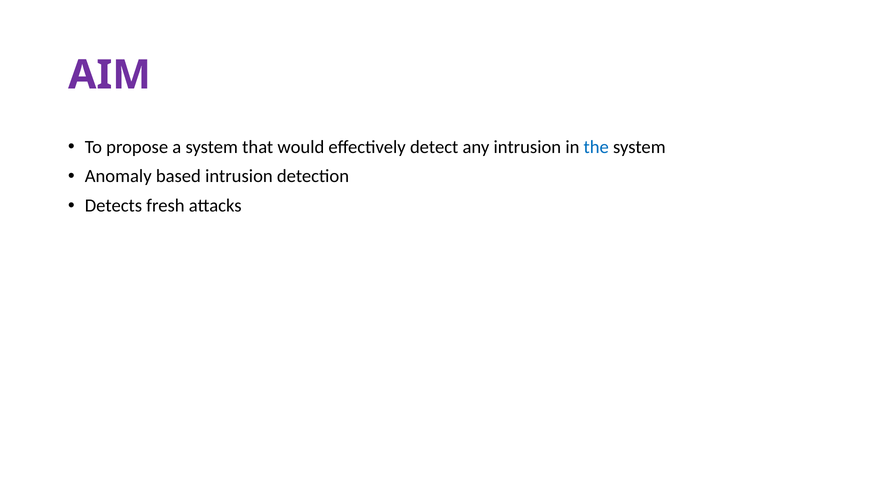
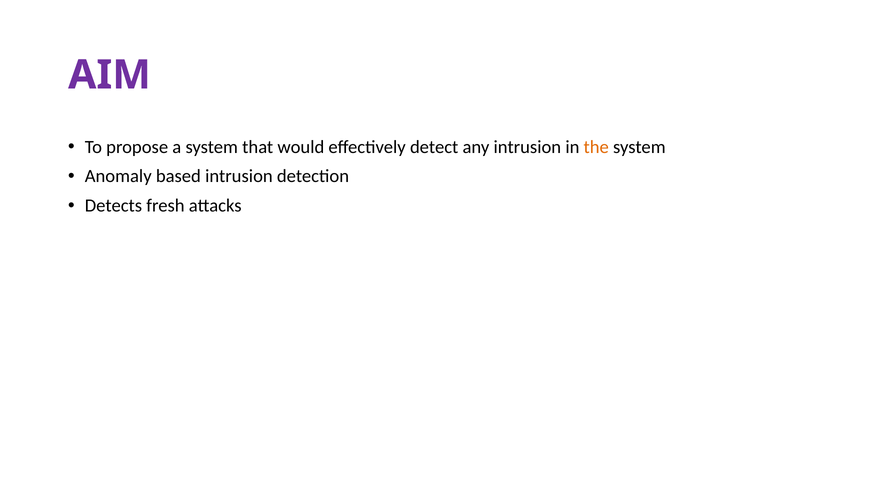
the colour: blue -> orange (596, 147)
